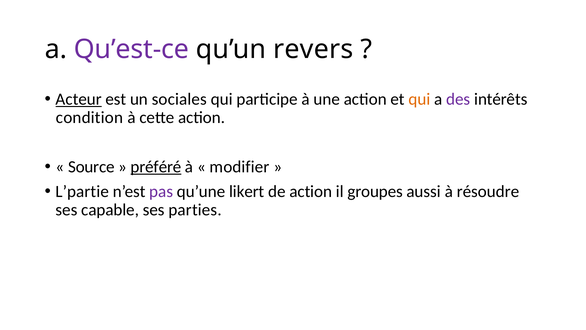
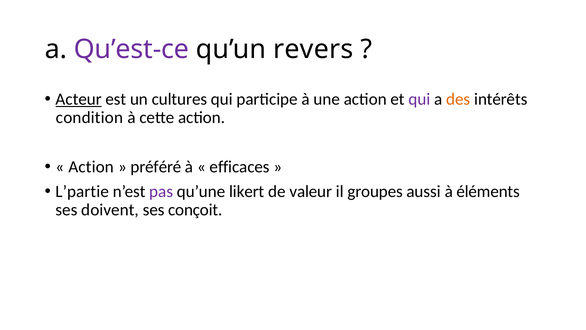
sociales: sociales -> cultures (179, 99)
qui colour: orange -> purple (419, 99)
des colour: purple -> orange (458, 99)
Source: Source -> Action (91, 167)
préféré underline: present -> none (156, 167)
modifier: modifier -> efficaces (240, 167)
de action: action -> valeur (311, 191)
résoudre: résoudre -> éléments (488, 191)
capable: capable -> doivent (110, 210)
parties: parties -> conçoit (195, 210)
